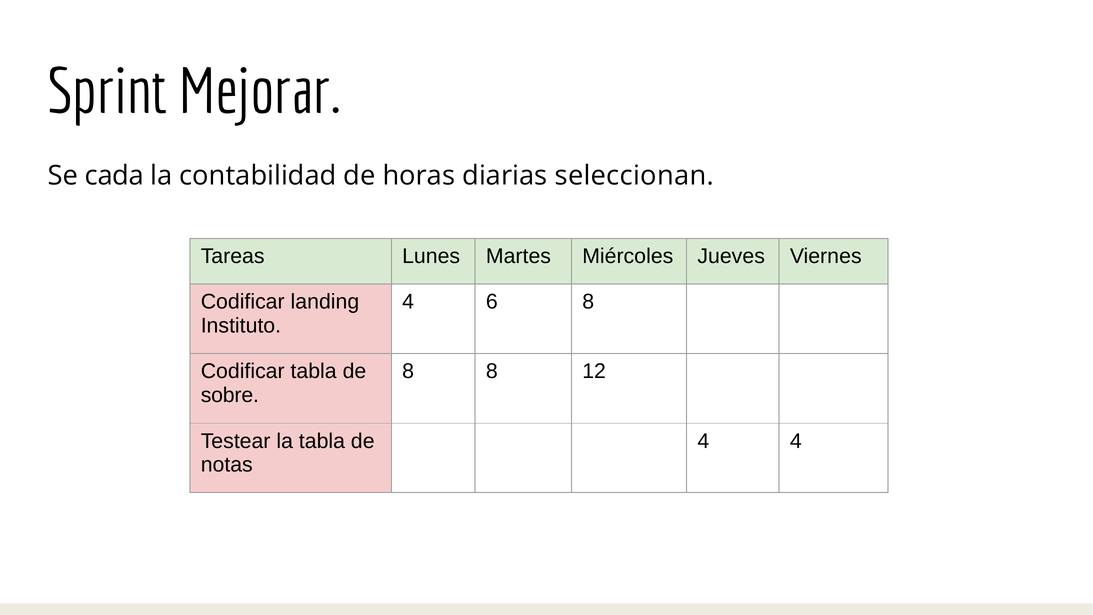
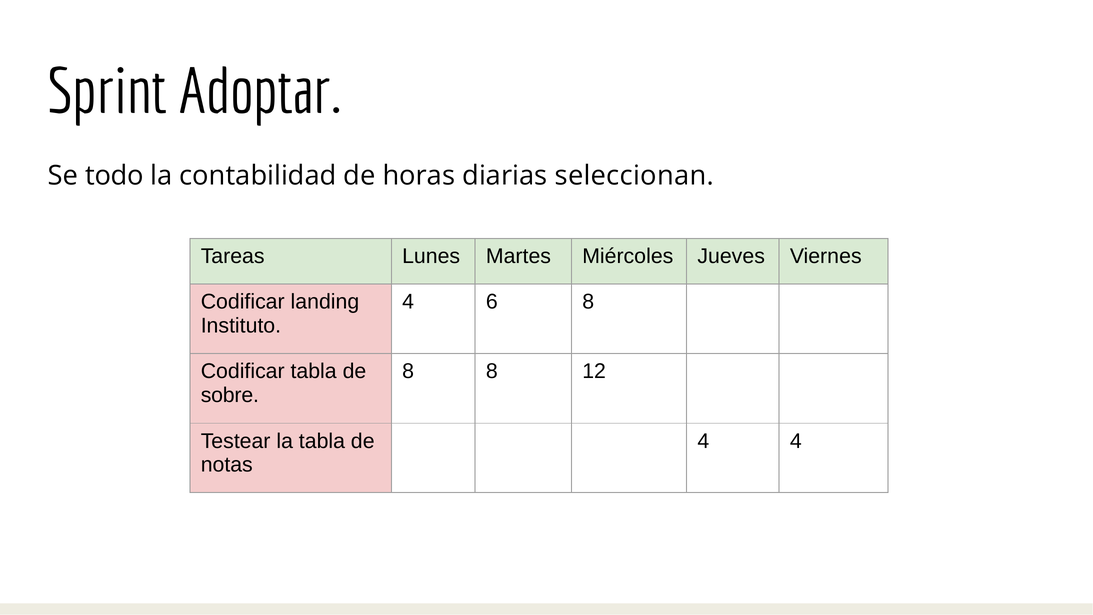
Mejorar: Mejorar -> Adoptar (260, 92)
cada: cada -> todo (114, 176)
